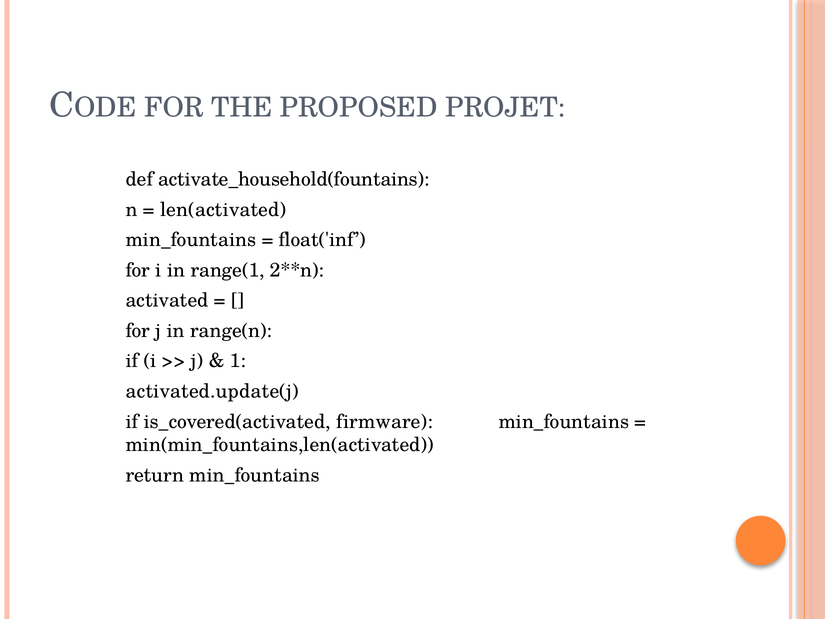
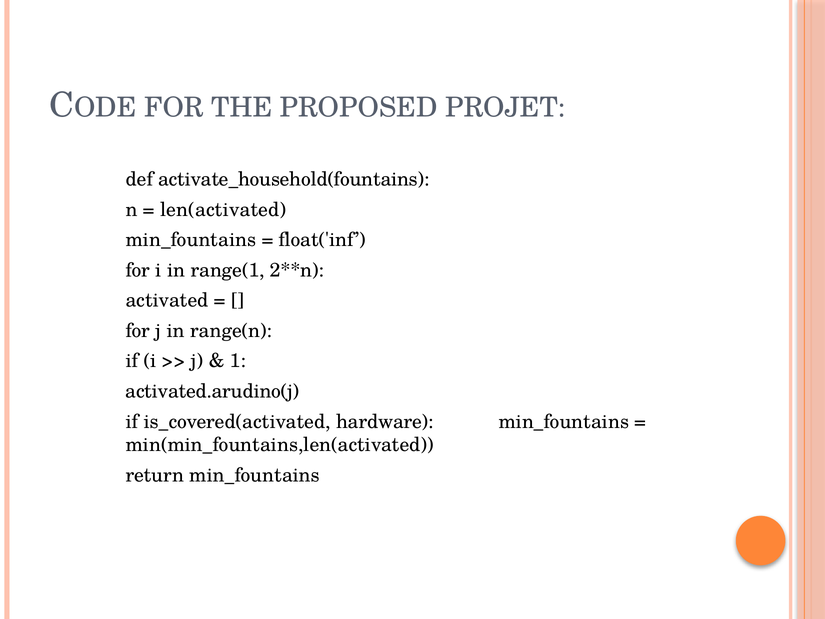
activated.update(j: activated.update(j -> activated.arudino(j (212, 391)
firmware: firmware -> hardware (385, 421)
